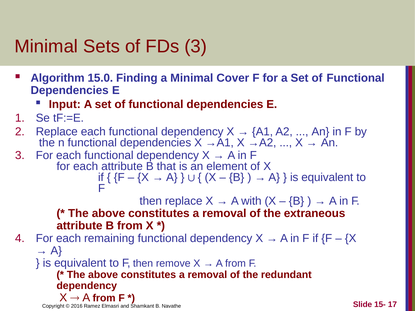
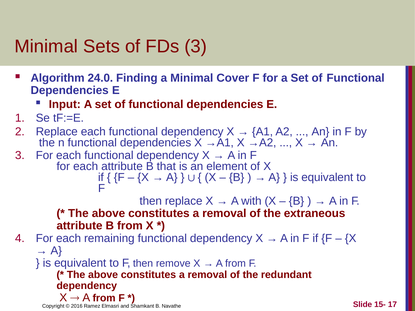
15.0: 15.0 -> 24.0 (100, 78)
